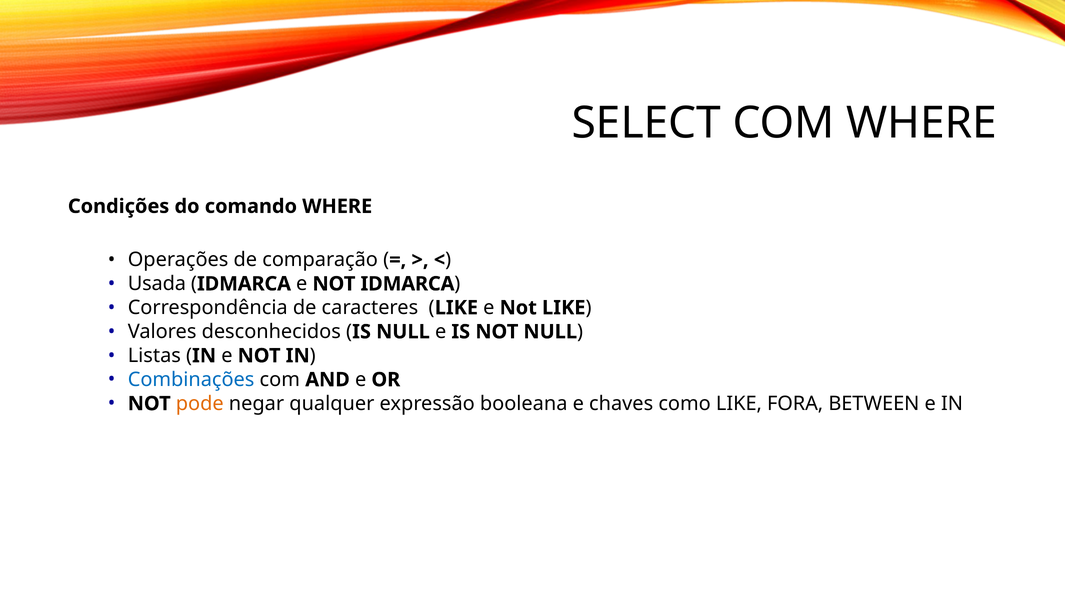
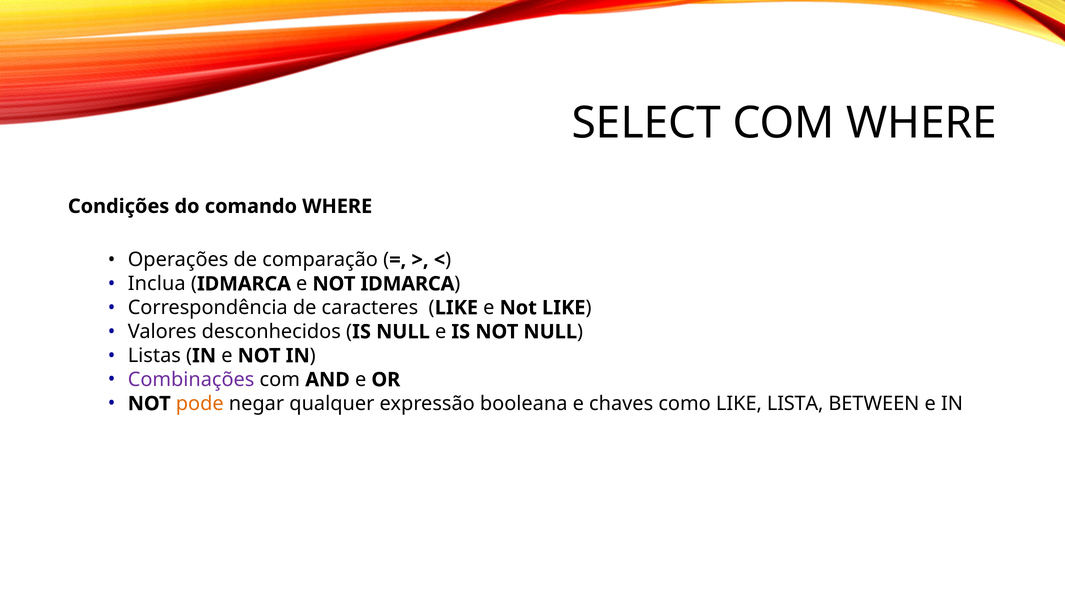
Usada: Usada -> Inclua (157, 284)
Combinações colour: blue -> purple (191, 380)
FORA: FORA -> LISTA (795, 404)
